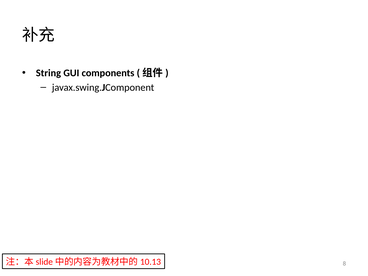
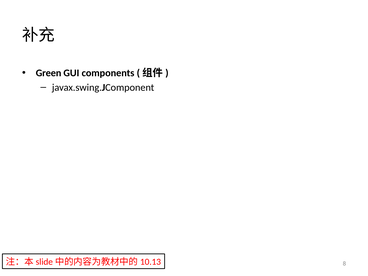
String: String -> Green (49, 73)
